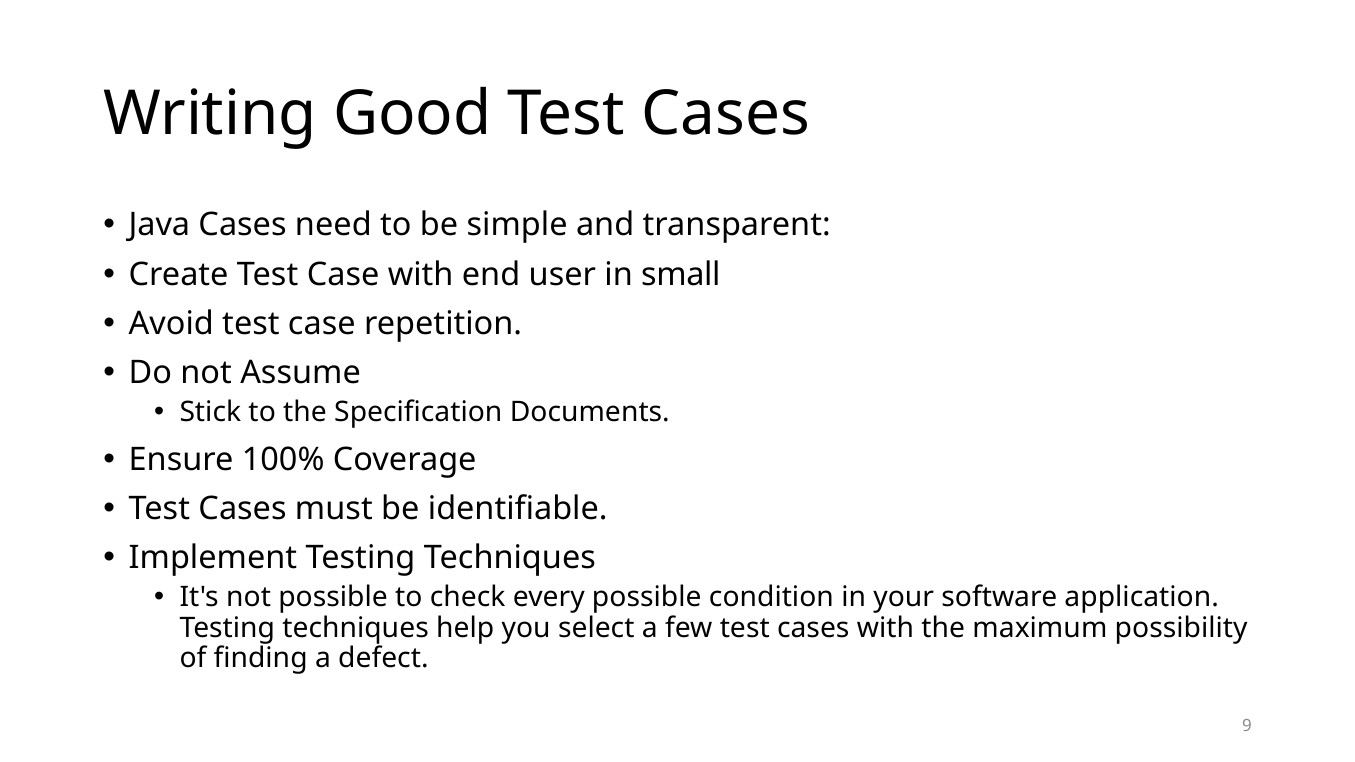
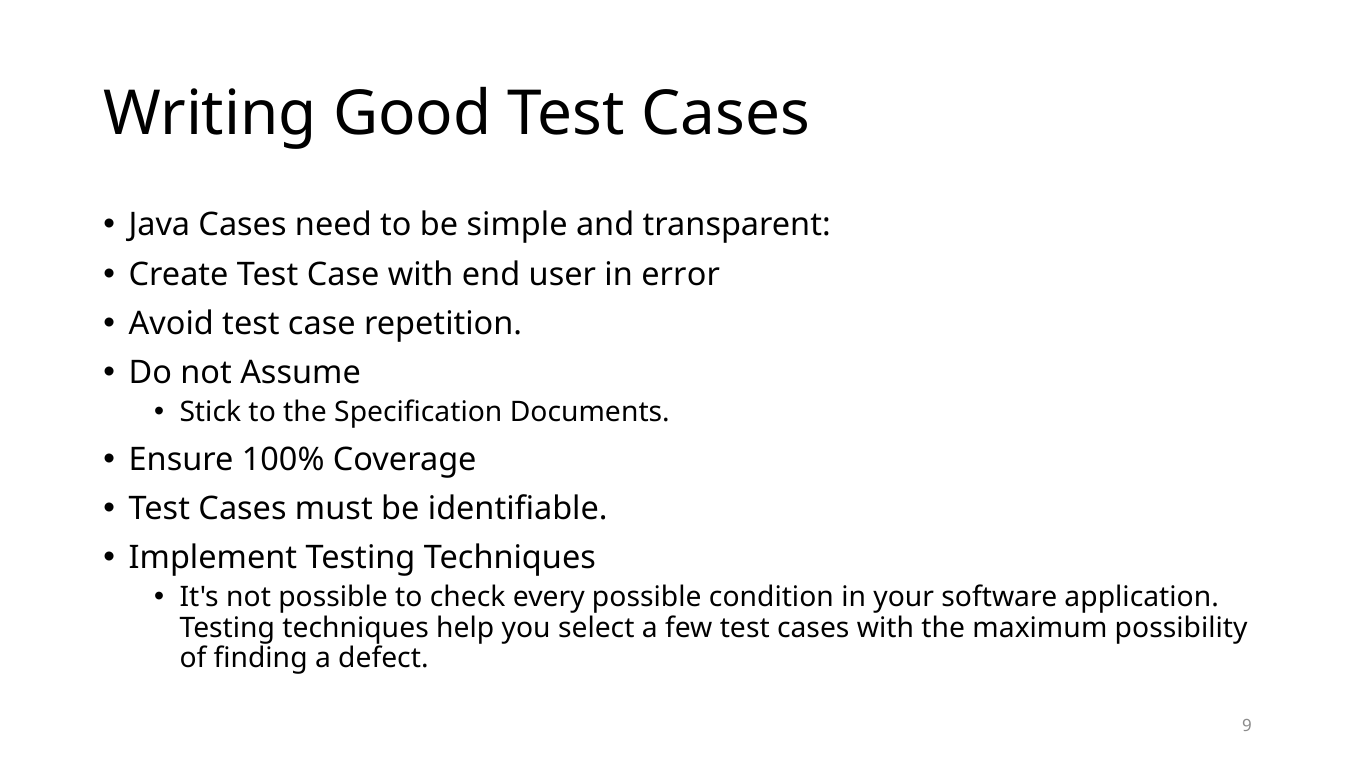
small: small -> error (681, 274)
